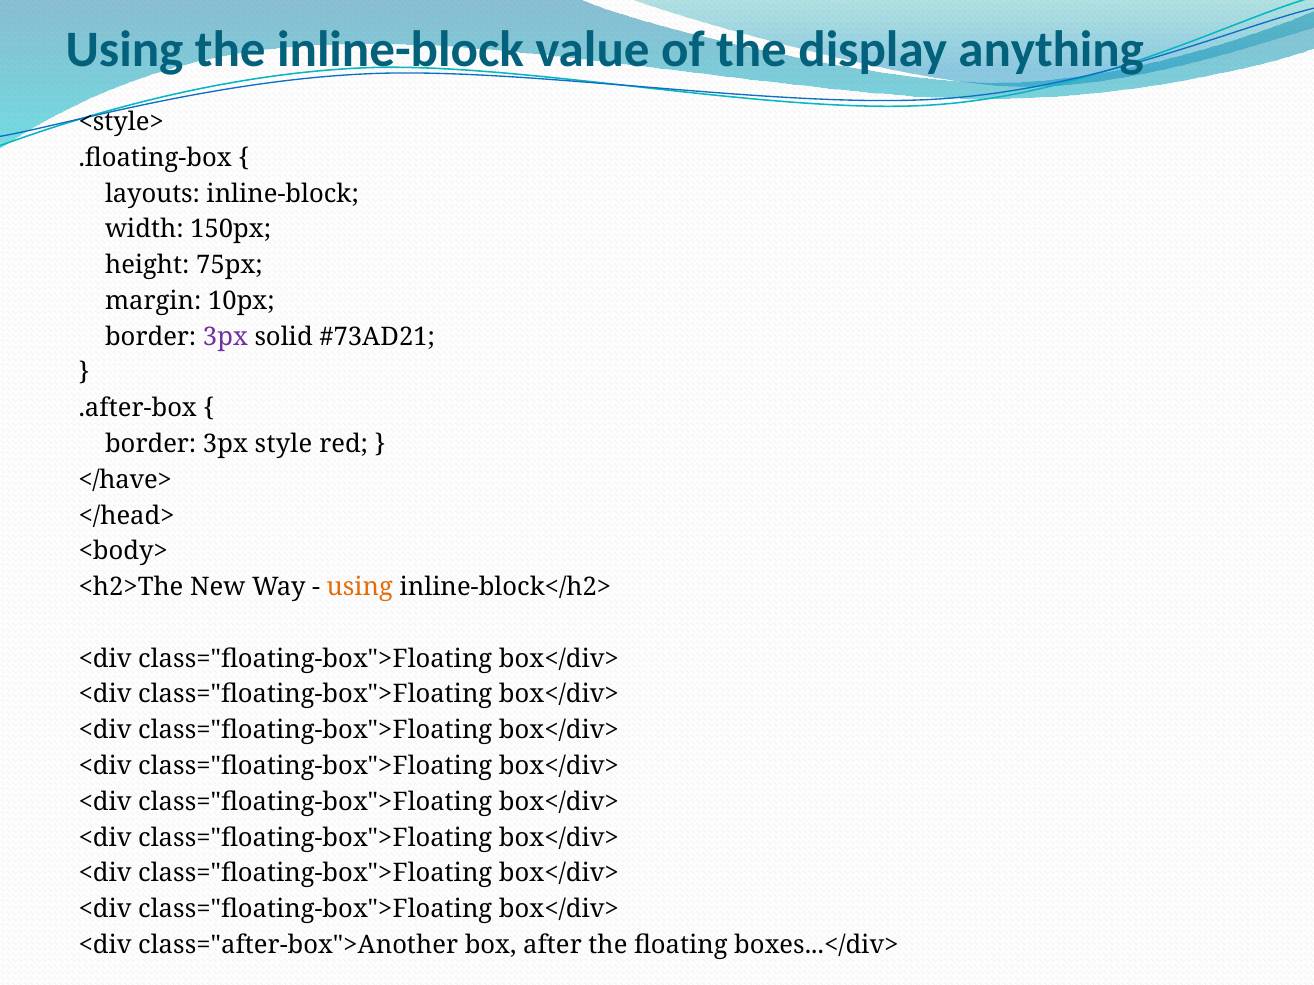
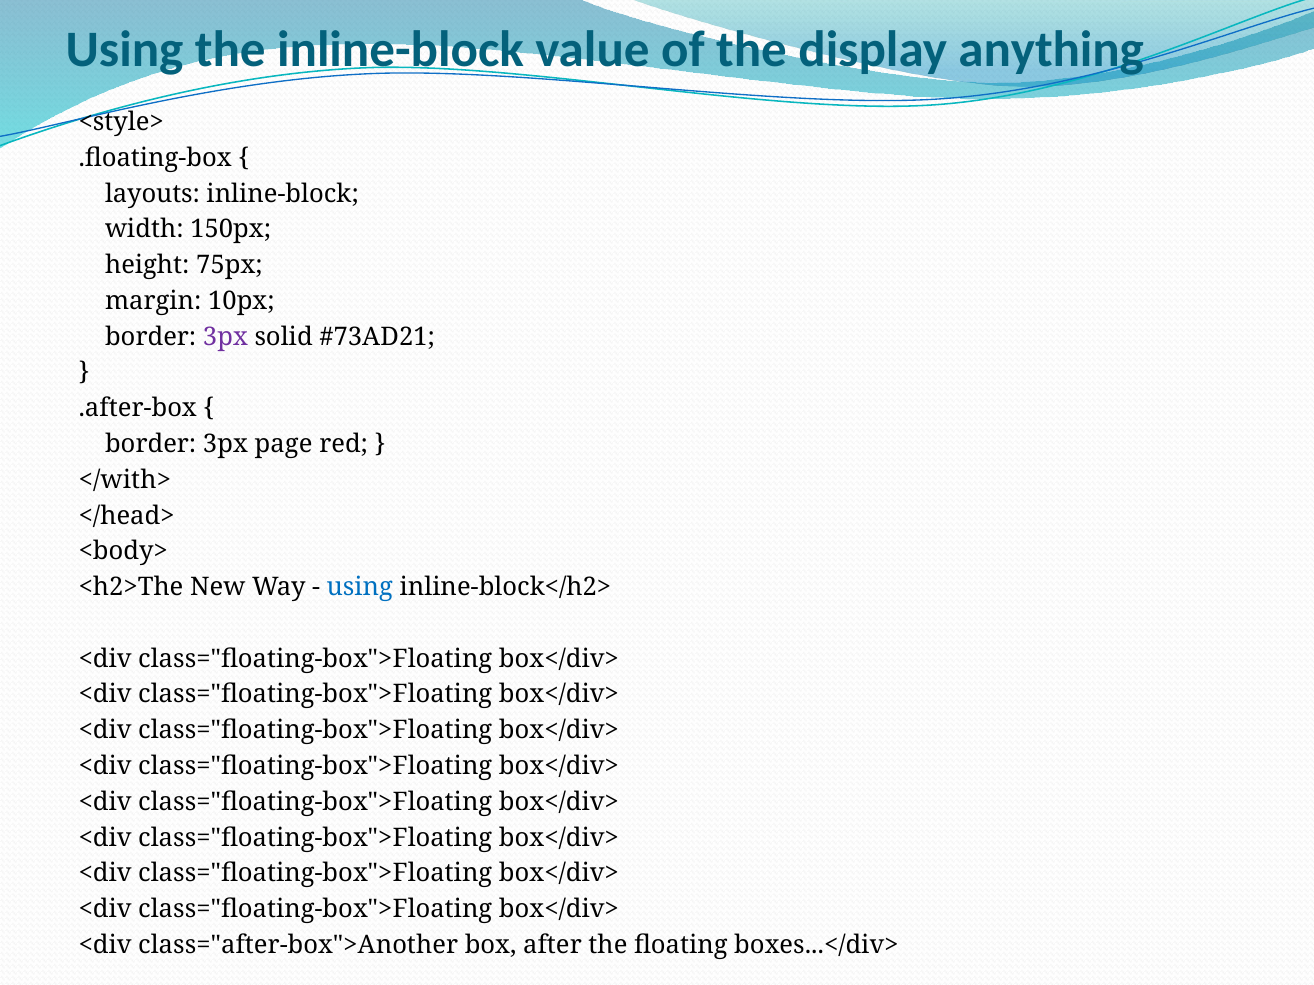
style: style -> page (284, 444)
</have>: </have> -> </with> (125, 480)
using colour: orange -> blue (360, 588)
